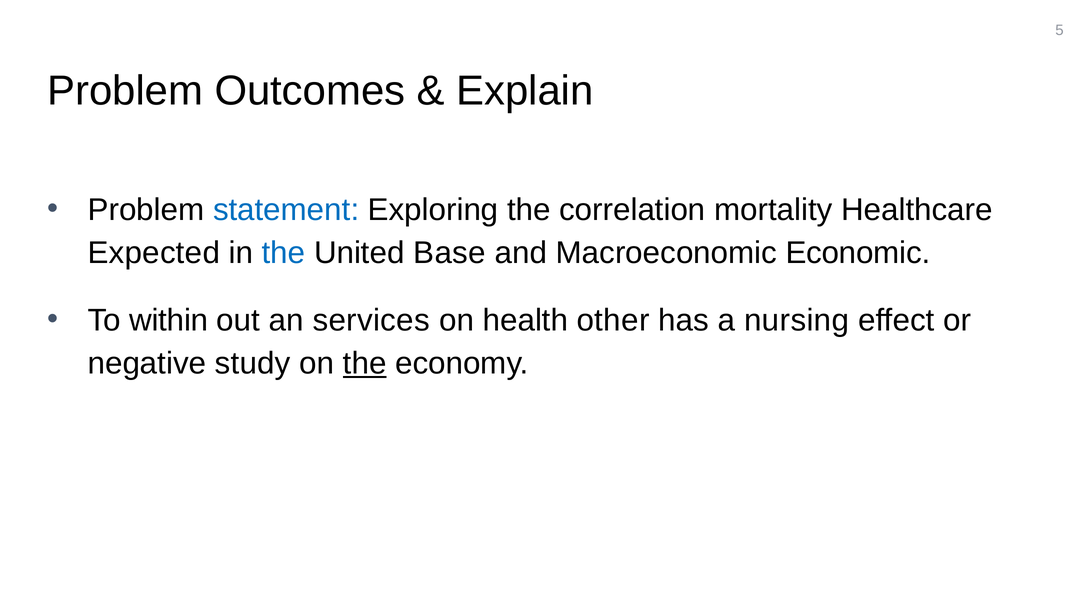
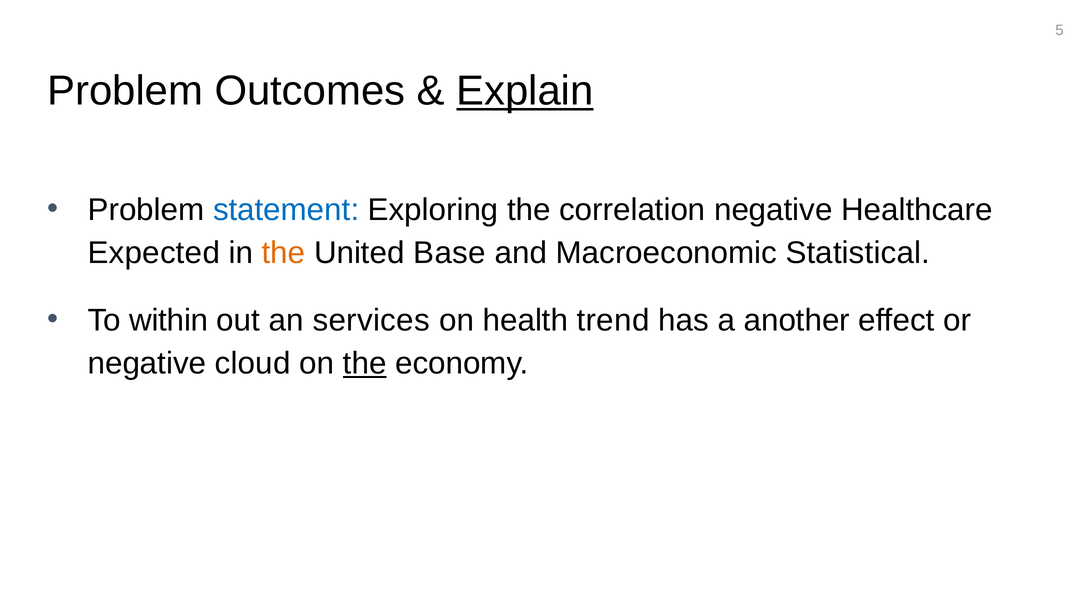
Explain underline: none -> present (525, 91)
correlation mortality: mortality -> negative (773, 210)
the colour: blue -> orange (284, 253)
Economic: Economic -> Statistical (858, 253)
other: other -> trend (613, 320)
nursing: nursing -> another (797, 320)
study: study -> cloud (253, 364)
